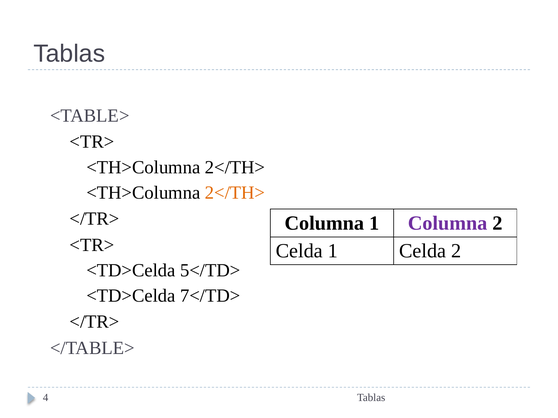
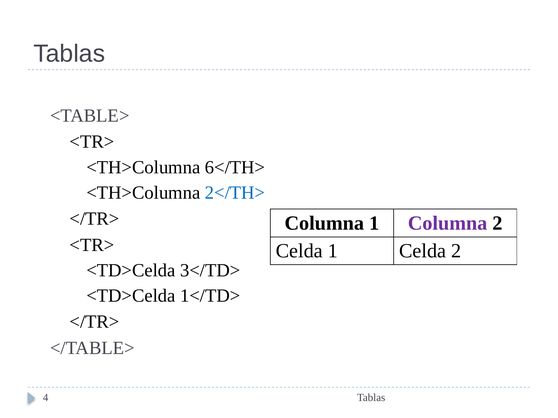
2</TH>: 2</TH> -> 6</TH> (235, 167)
2</TH> colour: orange -> blue (235, 193)
5</TD>: 5</TD> -> 3</TD> (210, 271)
7</TD>: 7</TD> -> 1</TD> (210, 296)
